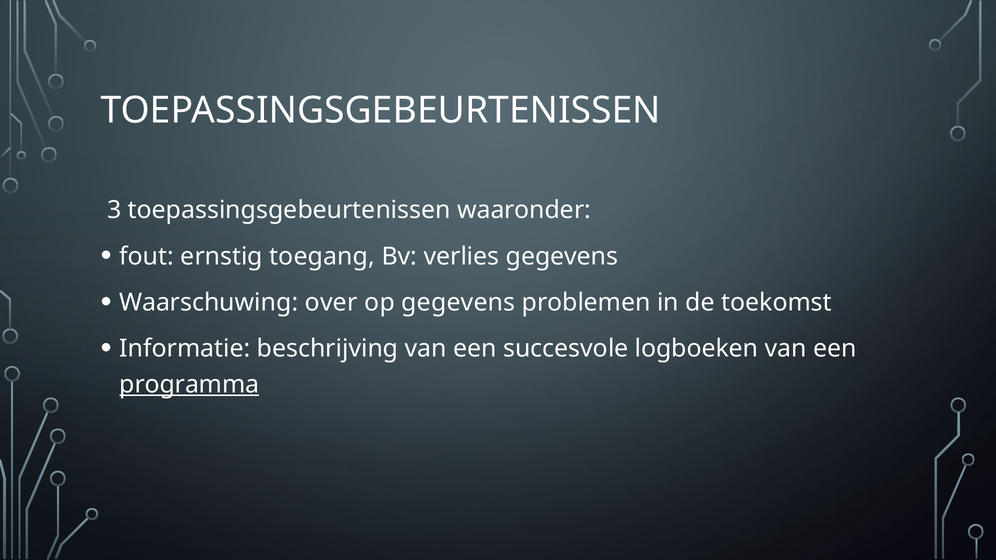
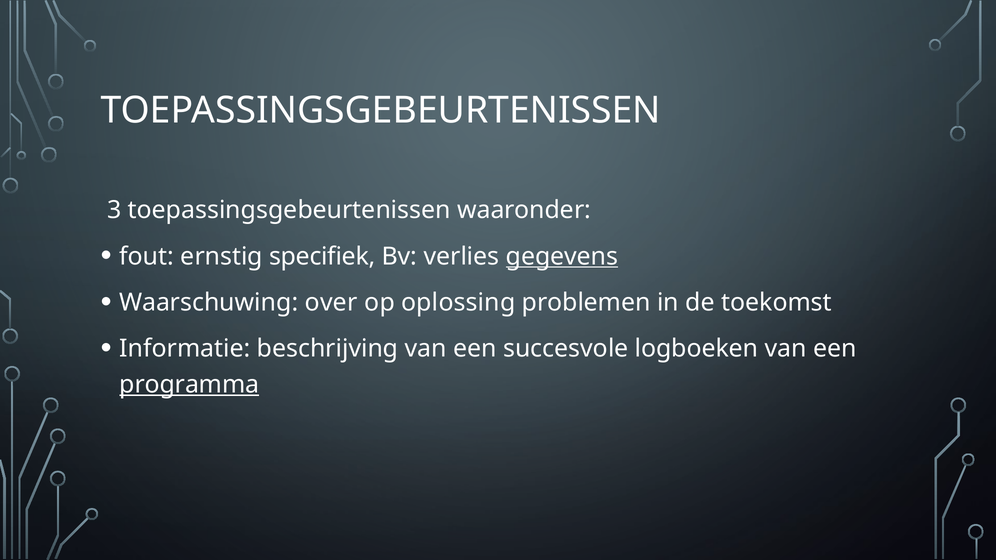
toegang: toegang -> specifiek (322, 256)
gegevens underline: none -> present (562, 256)
op gegevens: gegevens -> oplossing (458, 303)
